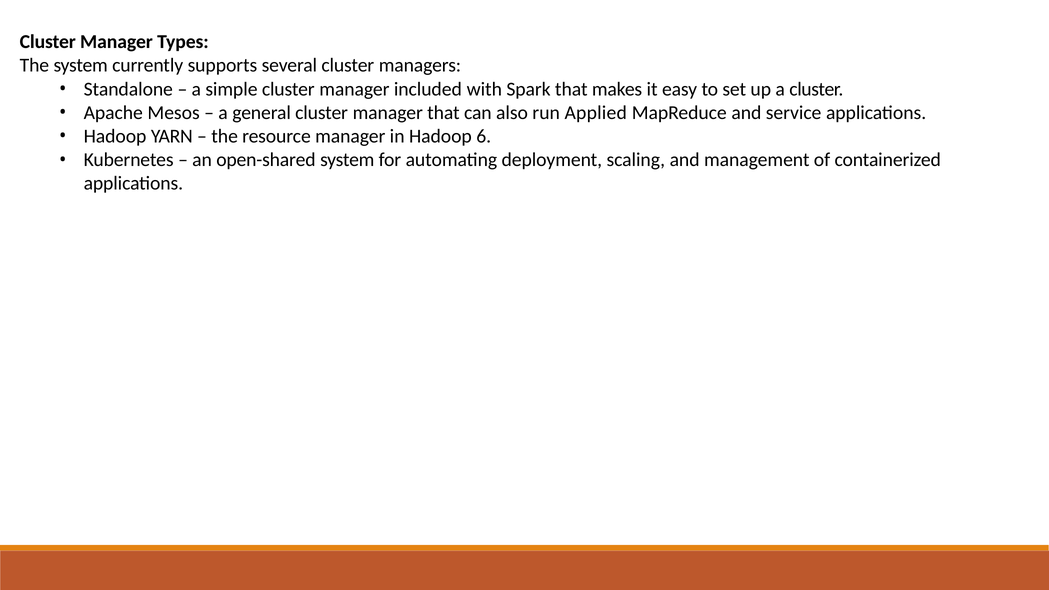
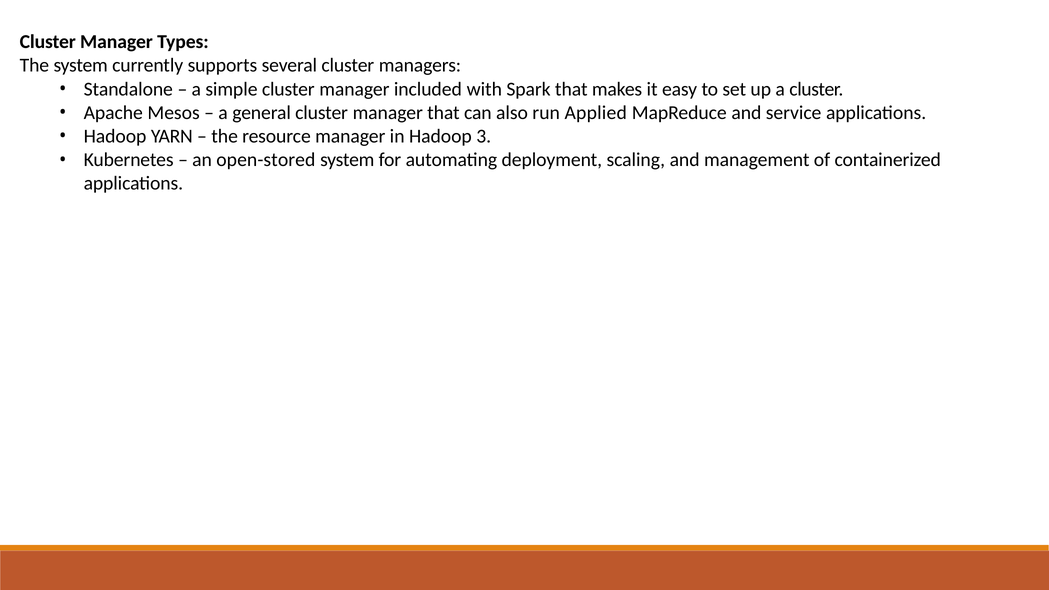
6: 6 -> 3 (484, 136)
open-shared: open-shared -> open-stored (266, 160)
